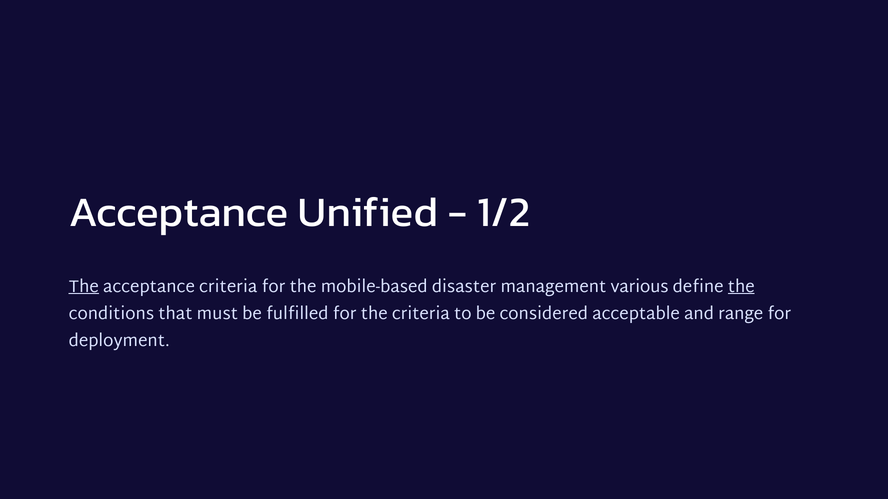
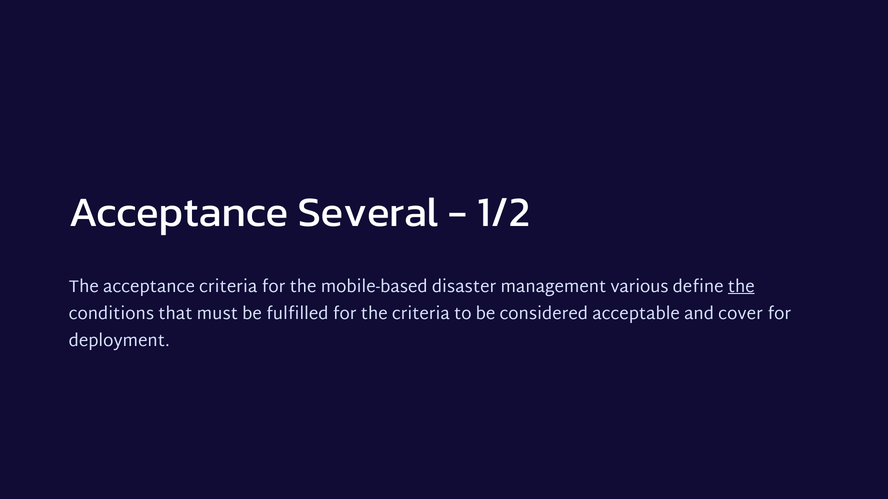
Unified: Unified -> Several (368, 213)
The underline: present -> none (84, 287)
range: range -> cover (741, 314)
